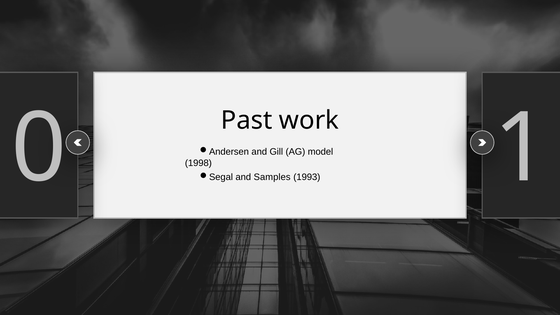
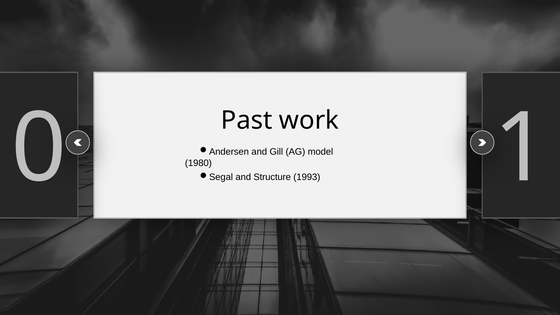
1998: 1998 -> 1980 (198, 163)
Samples: Samples -> Structure (272, 177)
